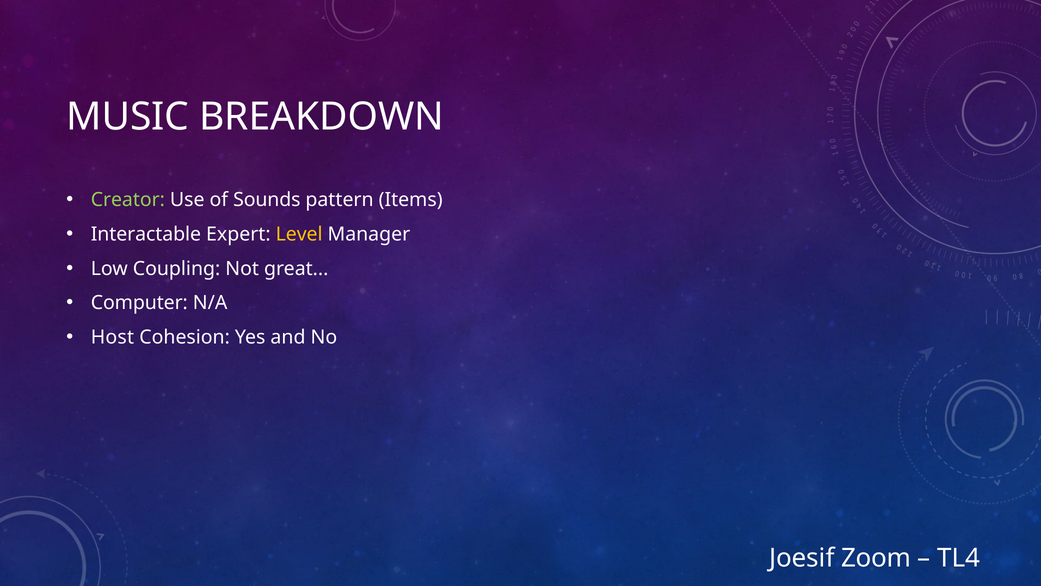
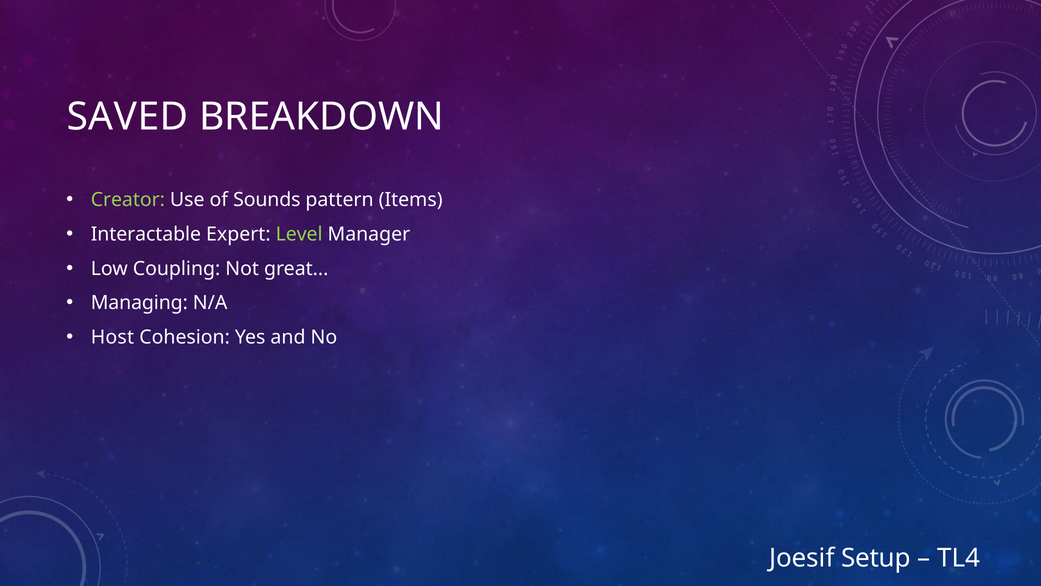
MUSIC: MUSIC -> SAVED (127, 117)
Level colour: yellow -> light green (299, 234)
Computer: Computer -> Managing (139, 303)
Zoom: Zoom -> Setup (876, 558)
